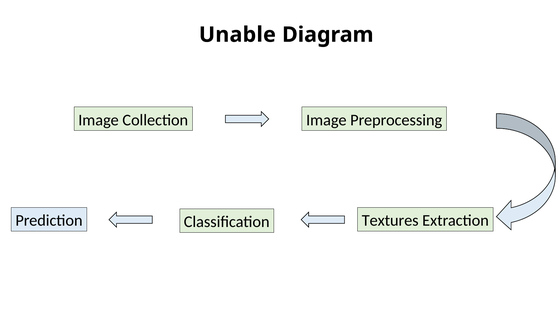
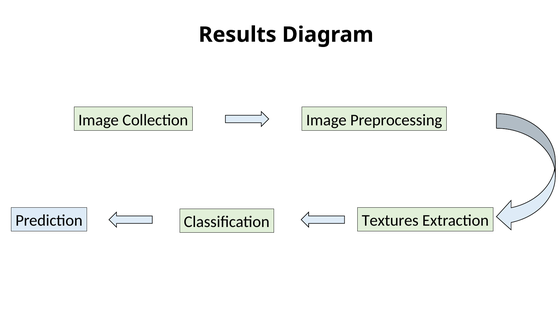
Unable: Unable -> Results (238, 35)
